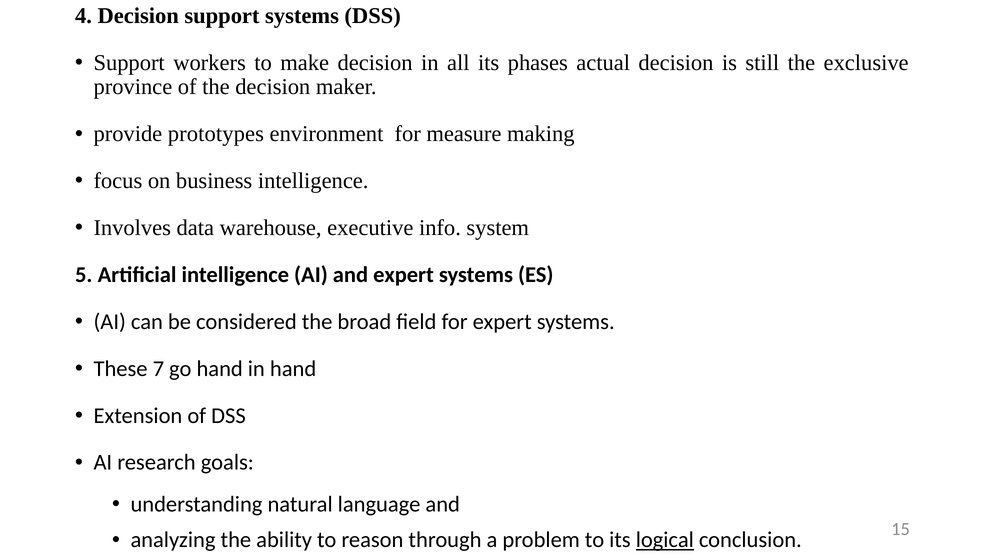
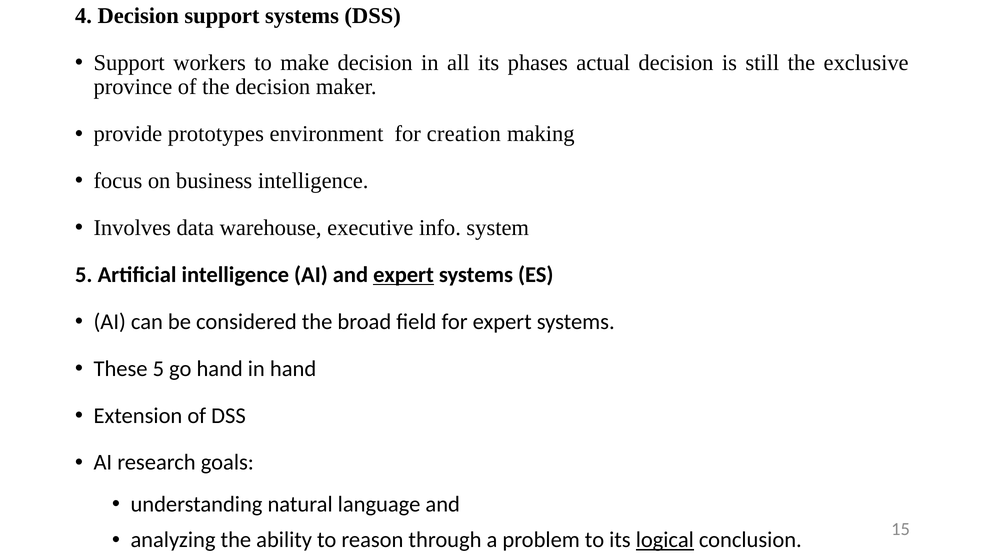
measure: measure -> creation (464, 134)
expert underline: none -> present (404, 275)
These 7: 7 -> 5 (158, 369)
